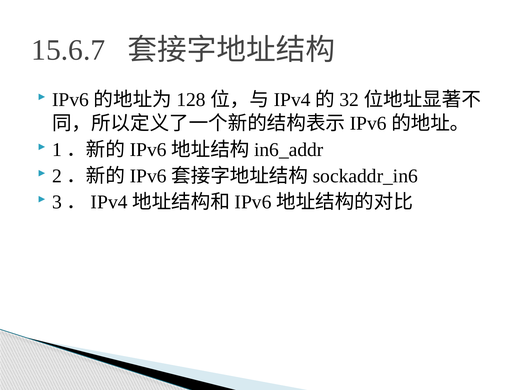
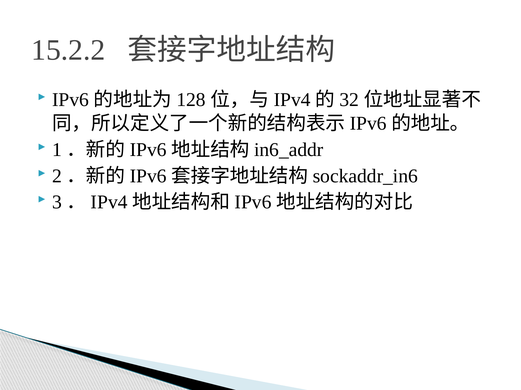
15.6.7: 15.6.7 -> 15.2.2 (68, 50)
